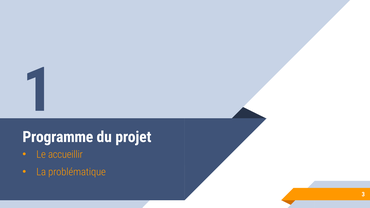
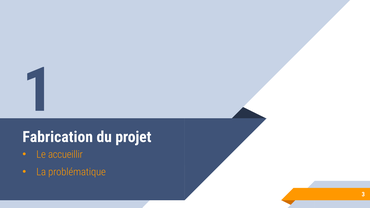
Programme: Programme -> Fabrication (58, 137)
